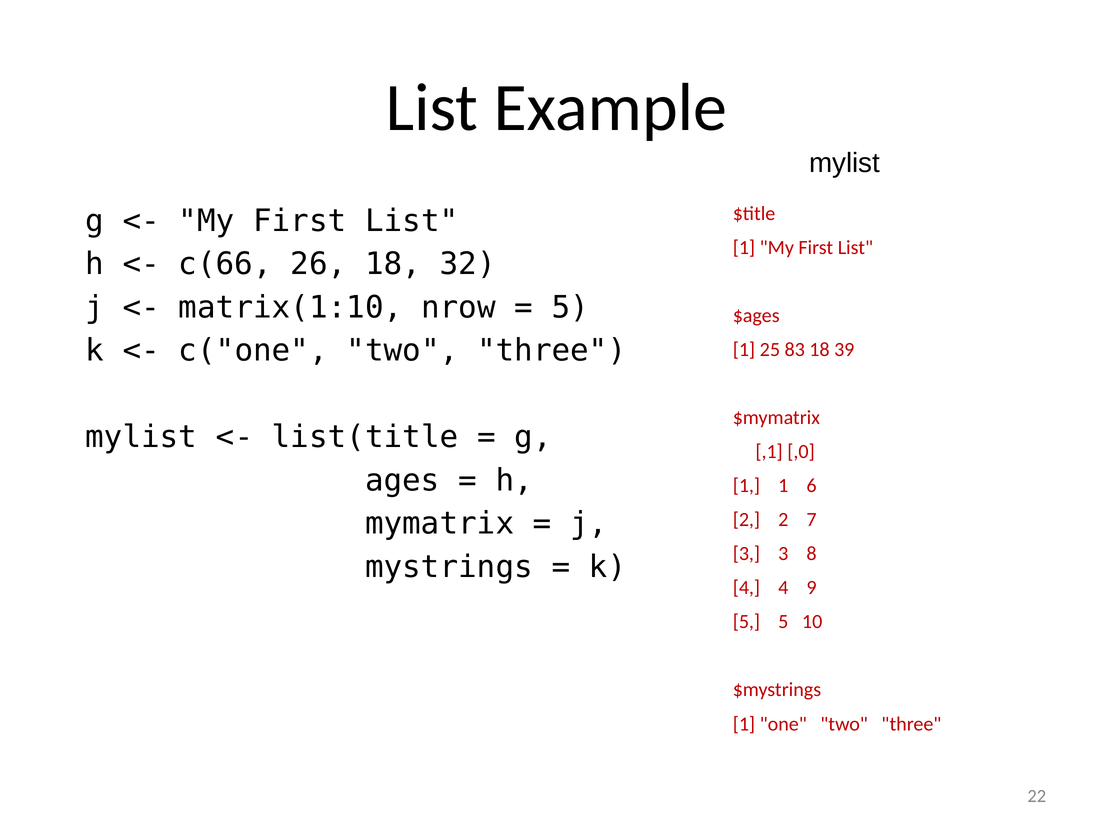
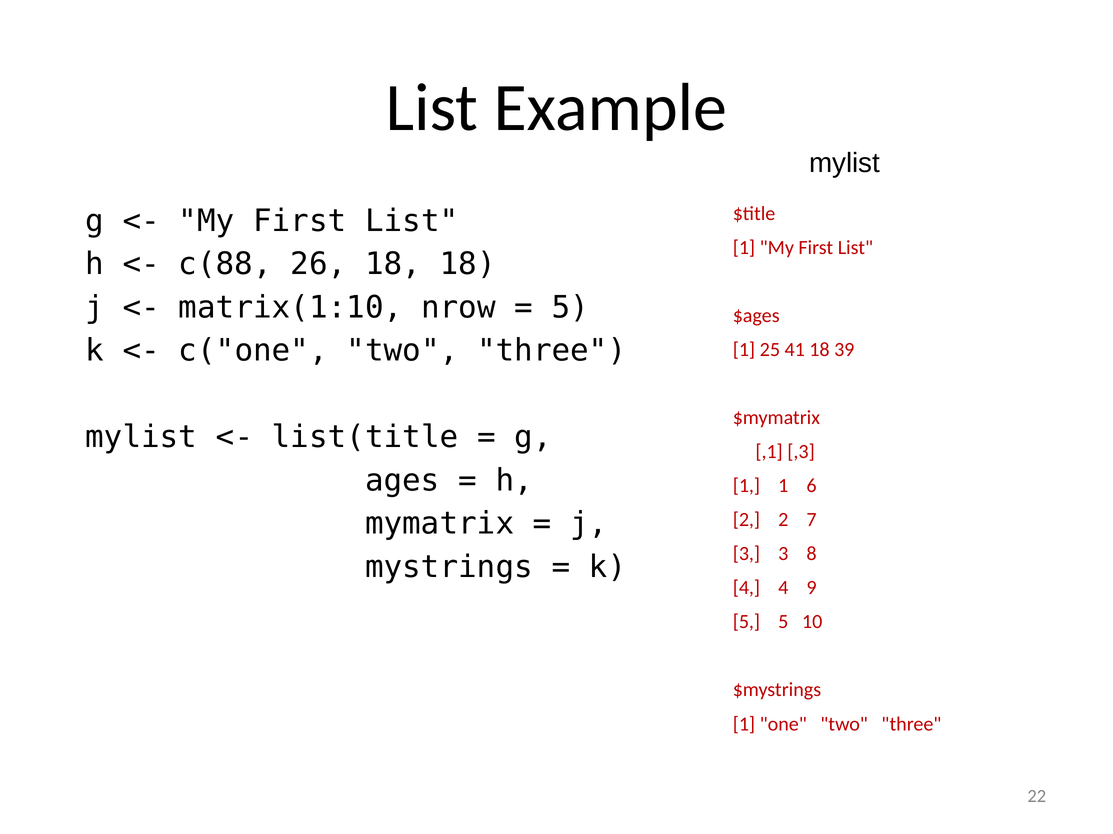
c(66: c(66 -> c(88 (225, 264)
18 32: 32 -> 18 (468, 264)
83: 83 -> 41 (795, 350)
,0: ,0 -> ,3 (801, 452)
